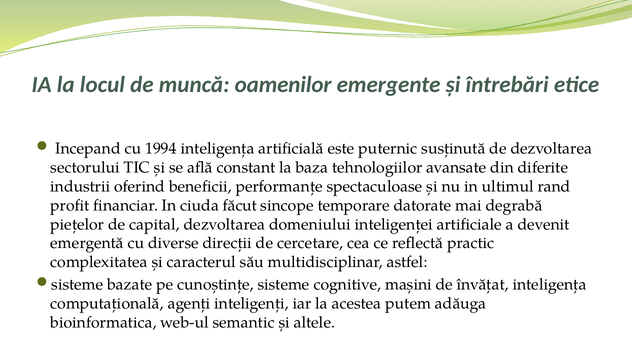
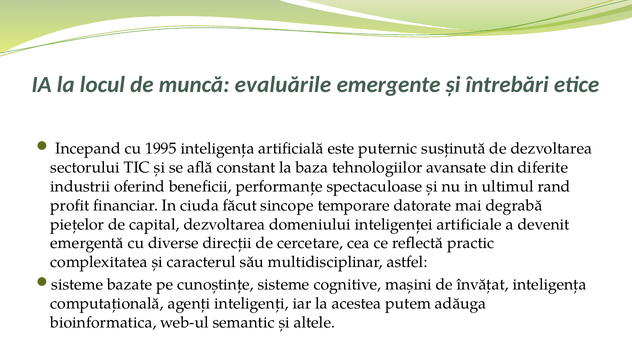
oamenilor: oamenilor -> evaluările (283, 85)
1994: 1994 -> 1995 (161, 149)
